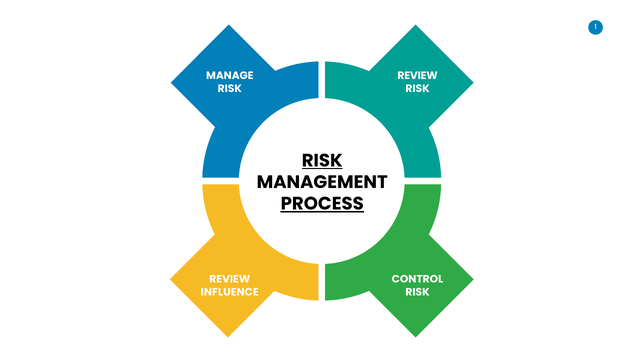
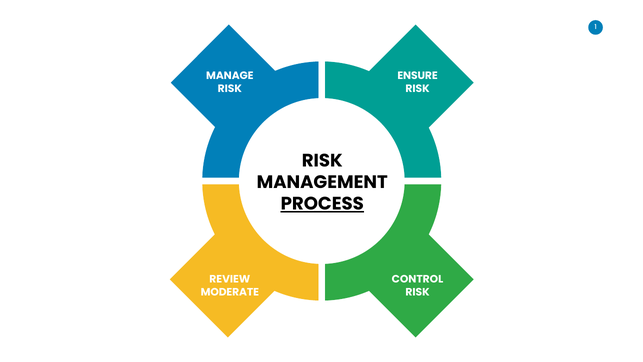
REVIEW: REVIEW -> ENSURE (418, 76)
RISK underline: present -> none (322, 160)
INFLUENCE: INFLUENCE -> MODERATE (230, 292)
